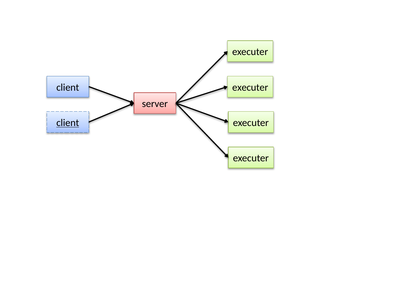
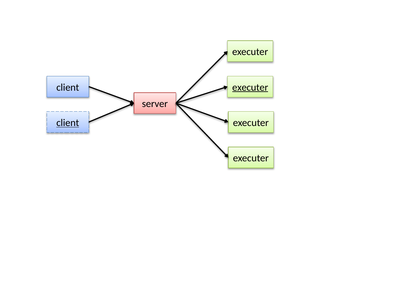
executer underline: none -> present (250, 87)
